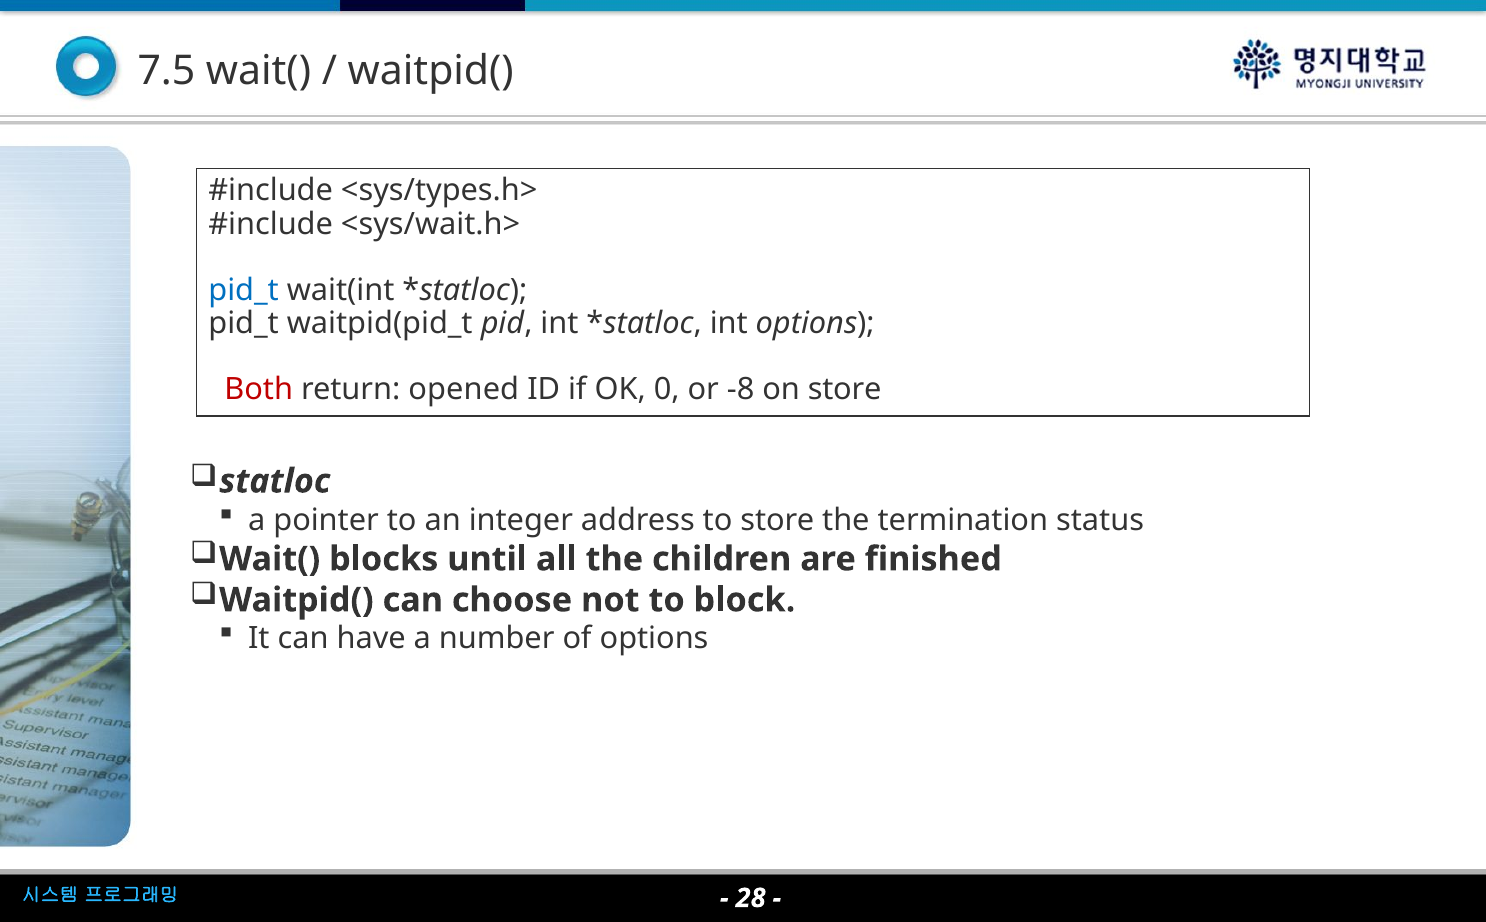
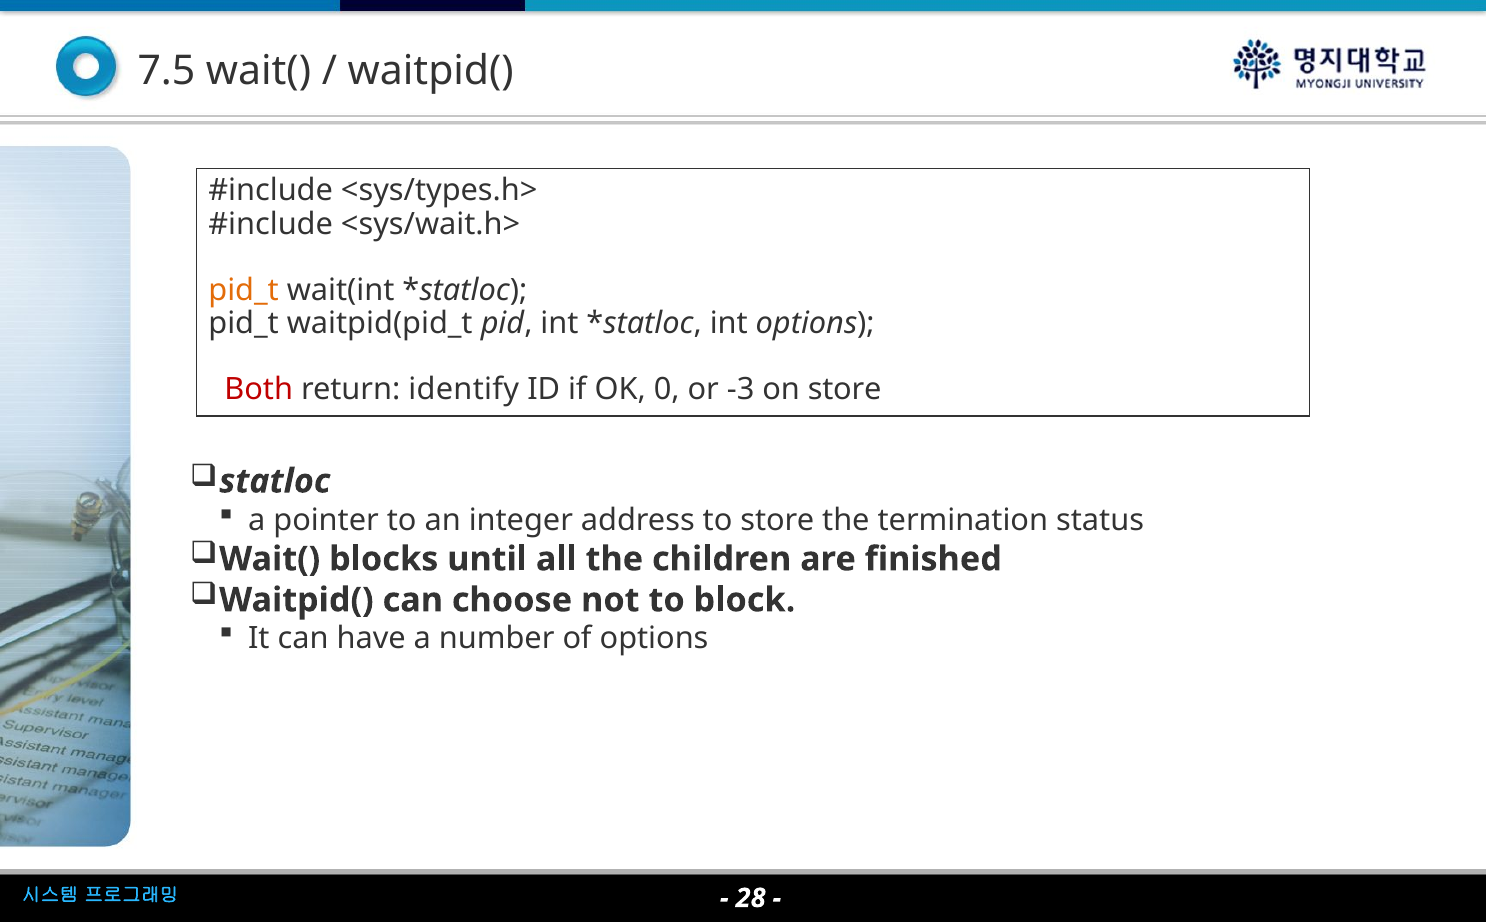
pid_t colour: blue -> orange (244, 290)
opened: opened -> identify (464, 390)
-8: -8 -> -3 (741, 390)
